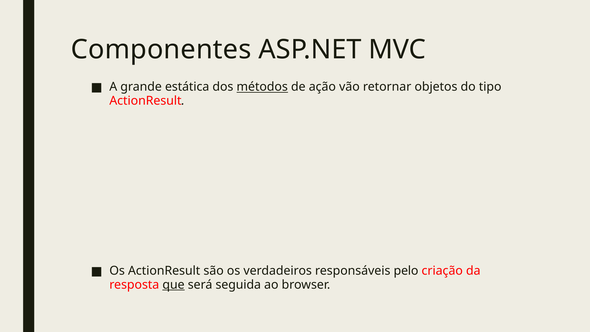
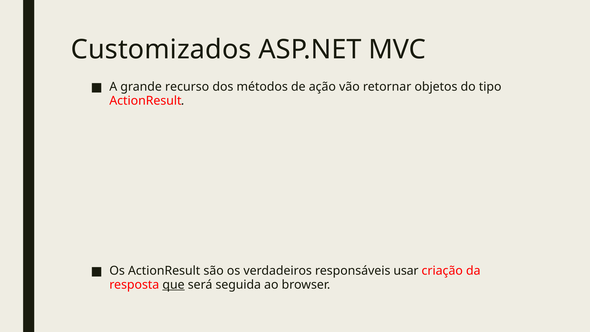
Componentes: Componentes -> Customizados (161, 50)
estática: estática -> recurso (187, 87)
métodos underline: present -> none (262, 87)
pelo: pelo -> usar (406, 271)
